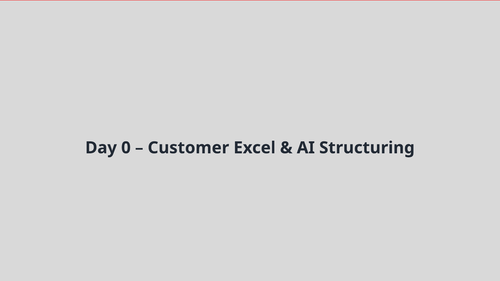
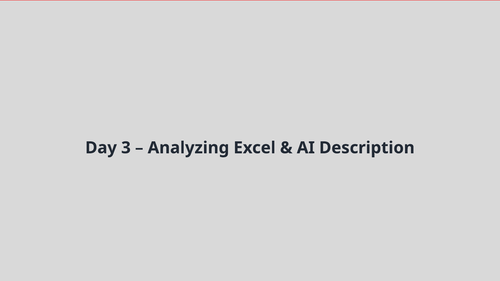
0: 0 -> 3 (126, 148)
Customer: Customer -> Analyzing (188, 148)
Structuring: Structuring -> Description (367, 148)
